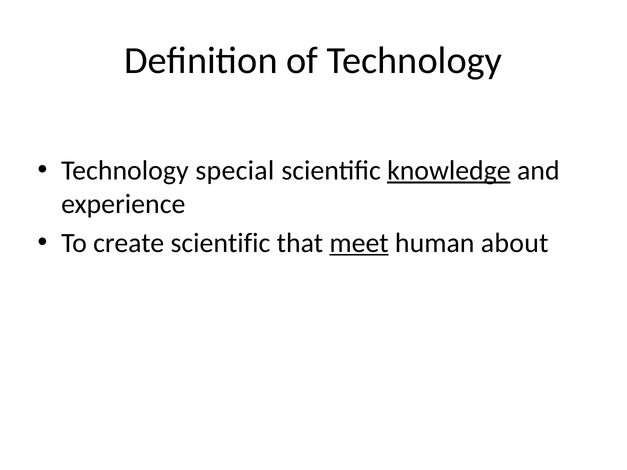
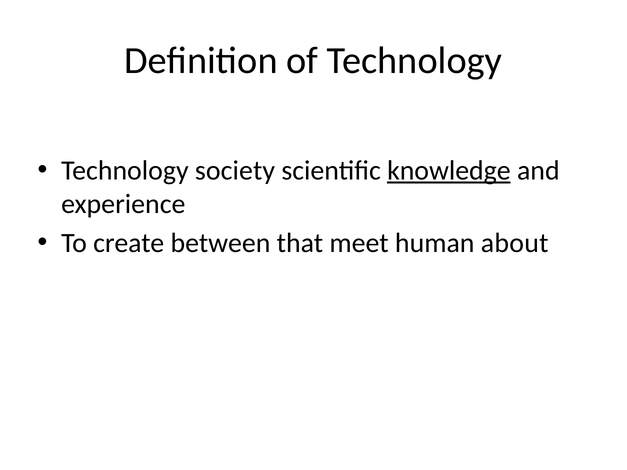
special: special -> society (235, 171)
create scientific: scientific -> between (220, 243)
meet underline: present -> none (359, 243)
